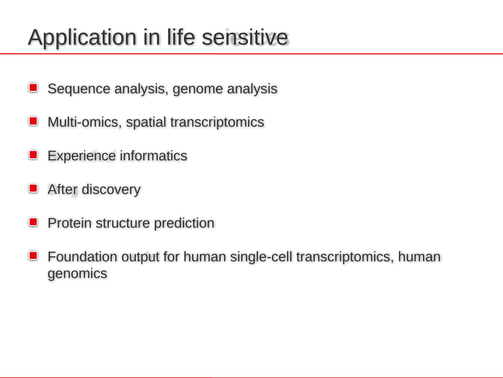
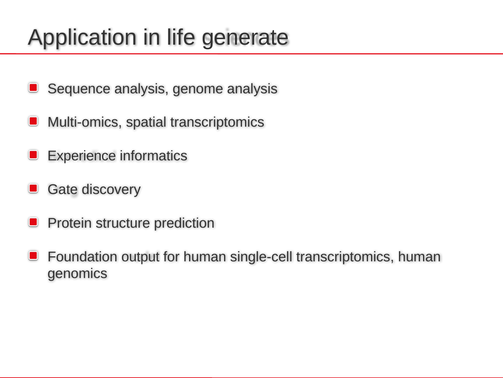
sensitive: sensitive -> generate (245, 37)
After: After -> Gate (63, 189)
